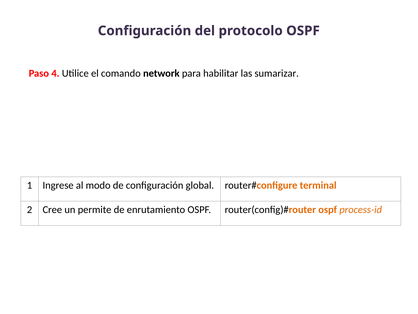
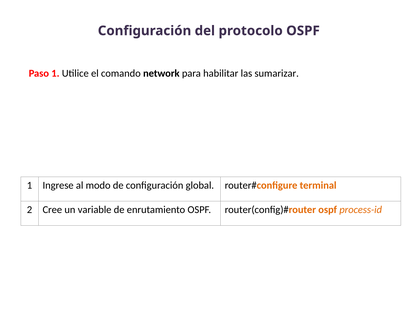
Paso 4: 4 -> 1 (55, 73)
permite: permite -> variable (95, 209)
